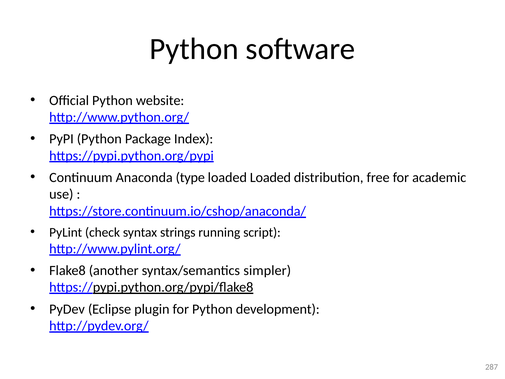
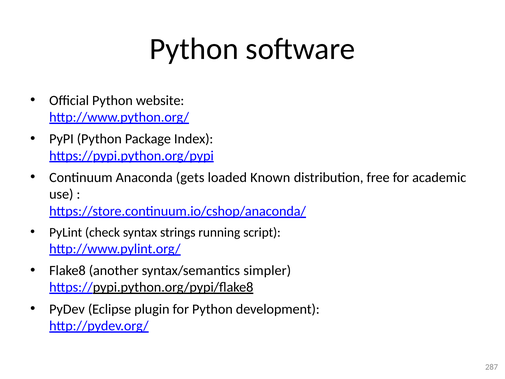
type: type -> gets (190, 177)
loaded Loaded: Loaded -> Known (270, 177)
